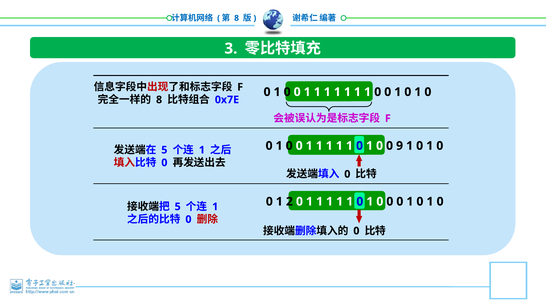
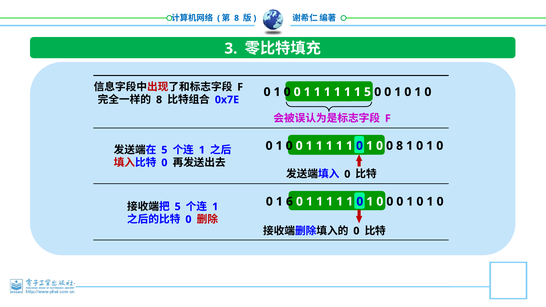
1: 1 -> 5 (367, 92)
0 9: 9 -> 8 (400, 146)
2: 2 -> 6 (289, 202)
